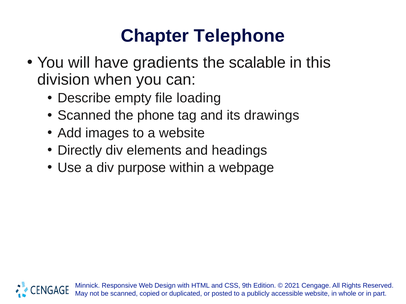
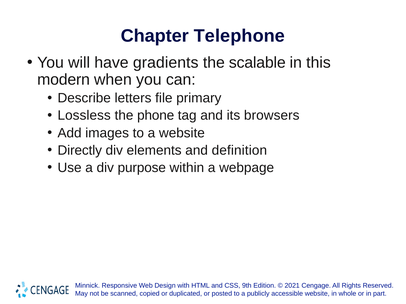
division: division -> modern (64, 80)
empty: empty -> letters (133, 98)
loading: loading -> primary (199, 98)
Scanned: Scanned -> Lossless (84, 116)
drawings: drawings -> browsers (272, 116)
headings: headings -> definition (239, 151)
